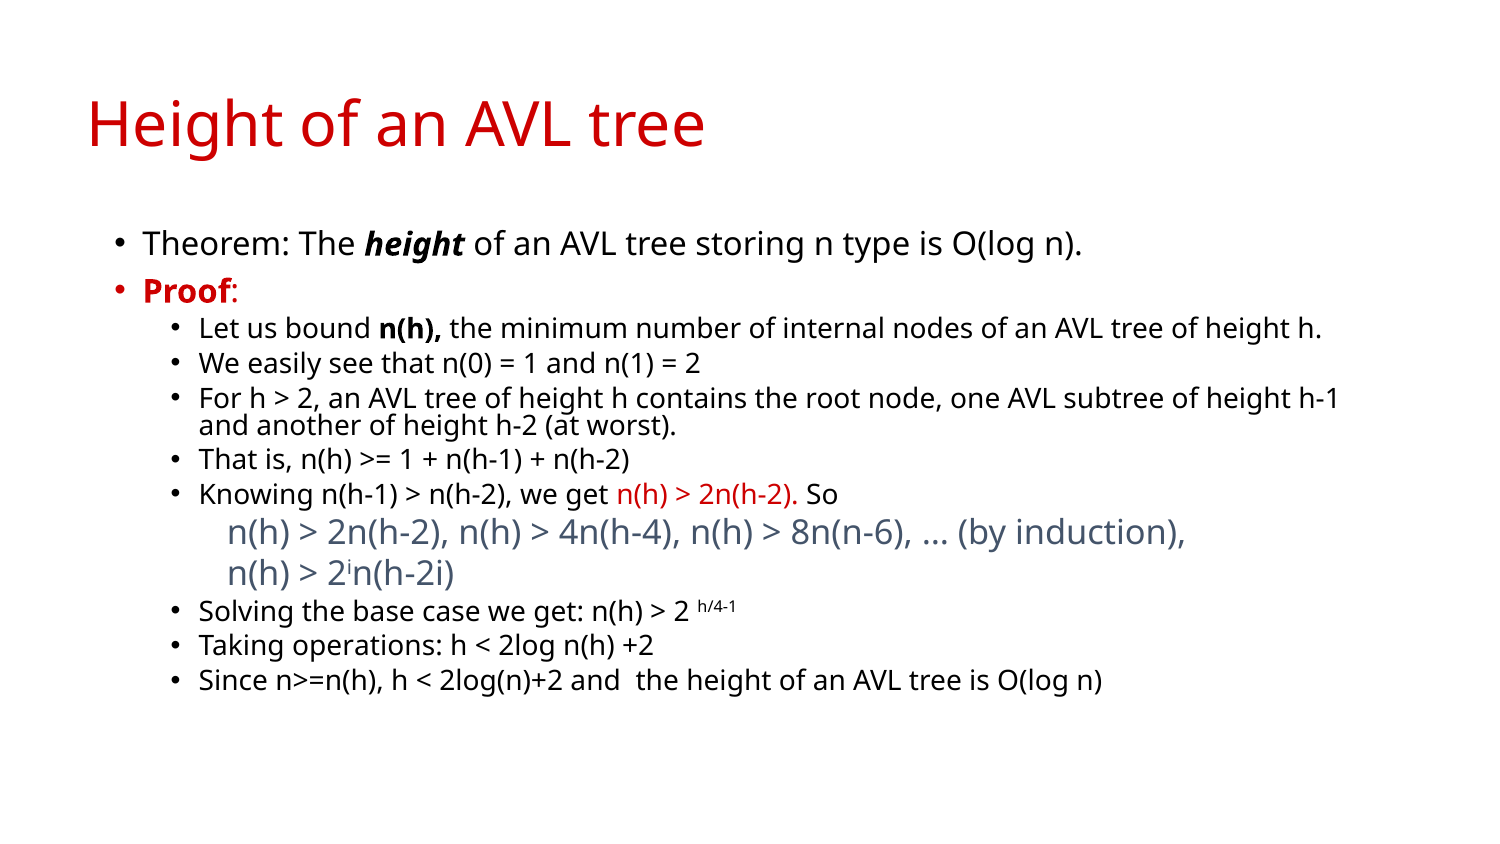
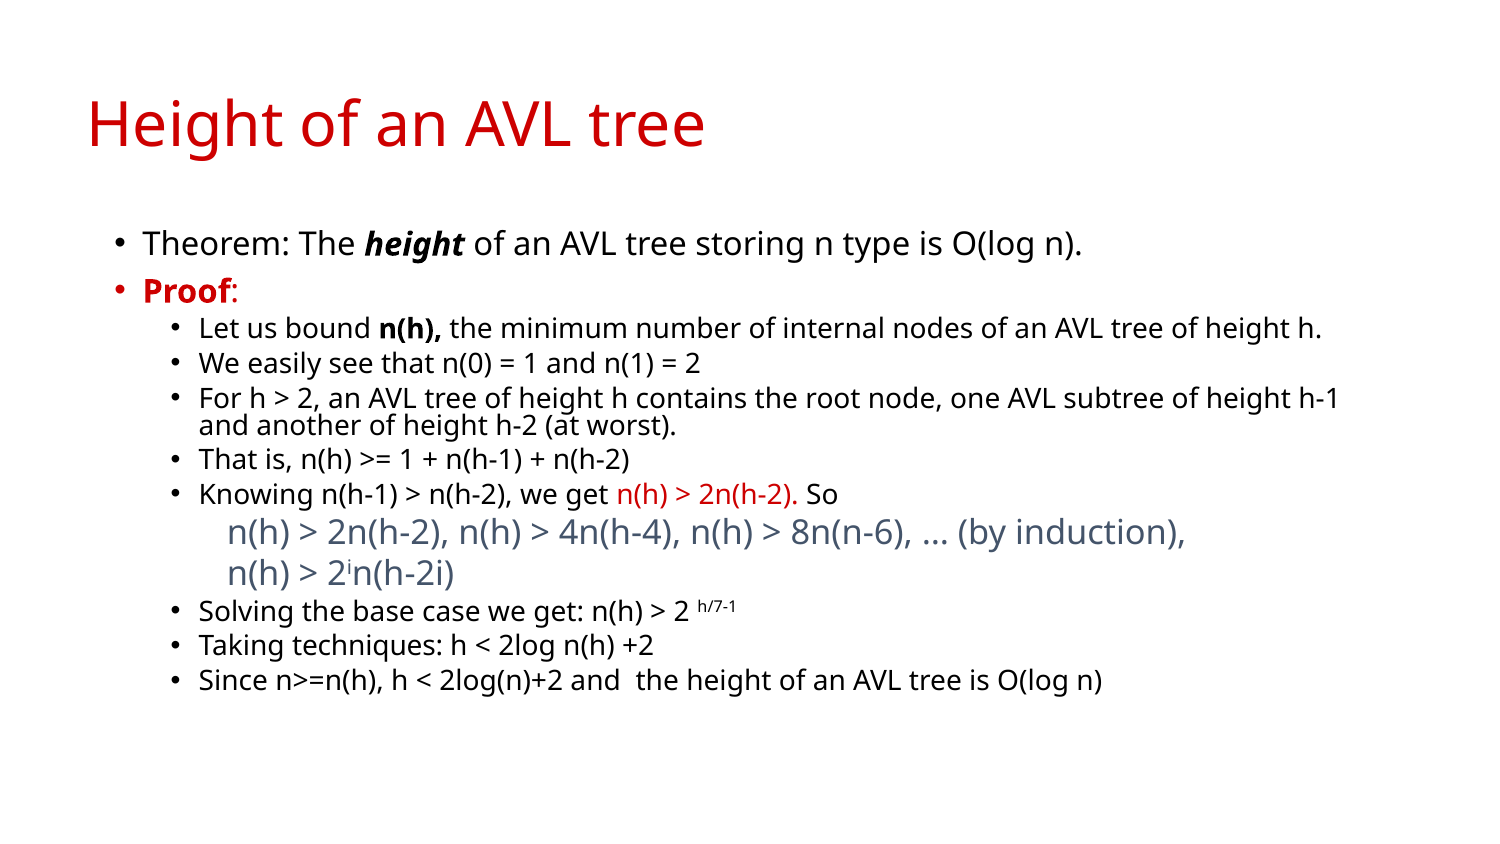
h/4-1: h/4-1 -> h/7-1 (717, 607)
operations: operations -> techniques (368, 646)
